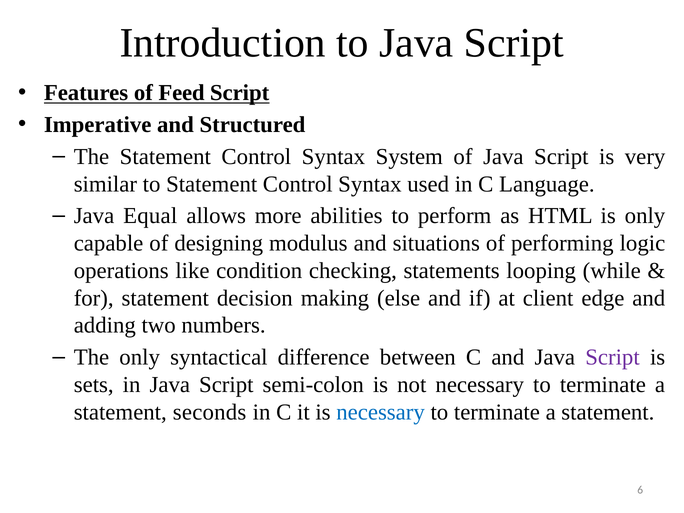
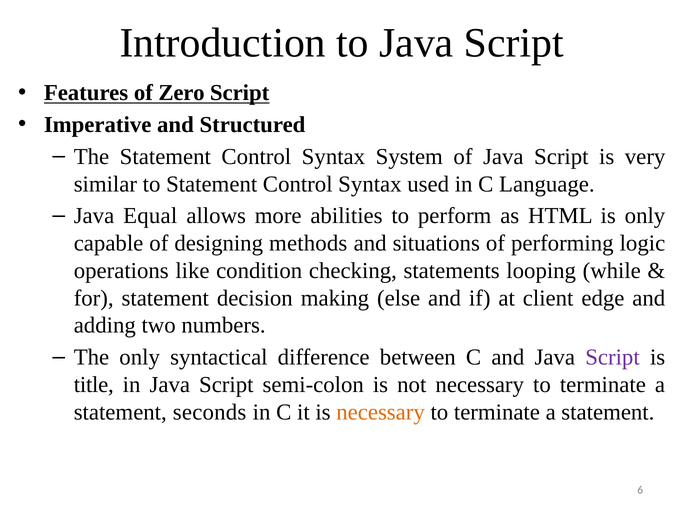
Feed: Feed -> Zero (182, 93)
modulus: modulus -> methods (308, 243)
sets: sets -> title (94, 385)
necessary colour: blue -> orange (381, 412)
